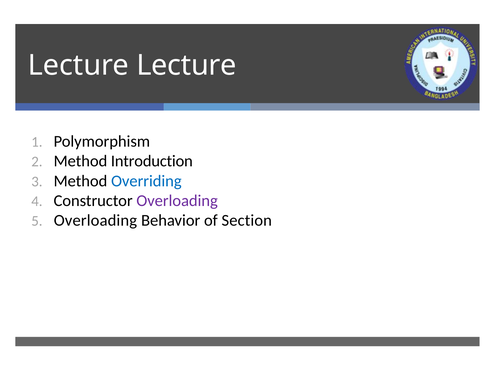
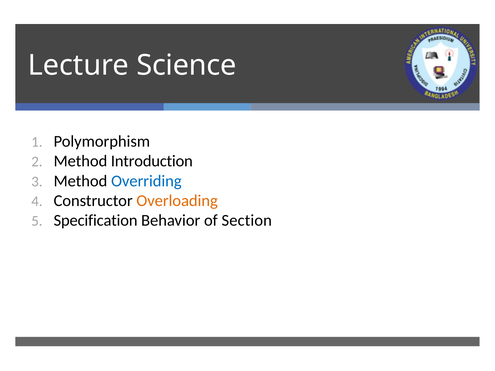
Lecture Lecture: Lecture -> Science (186, 65)
Overloading colour: purple -> orange (177, 201)
Overloading: Overloading -> Specification (96, 221)
